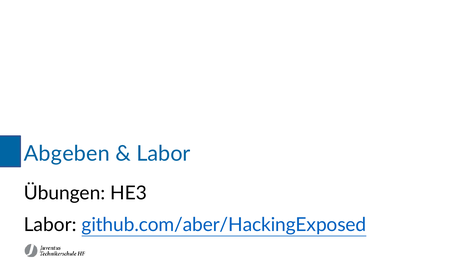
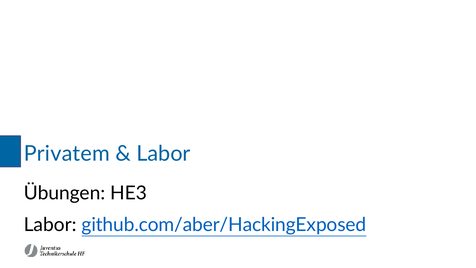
Abgeben: Abgeben -> Privatem (67, 154)
